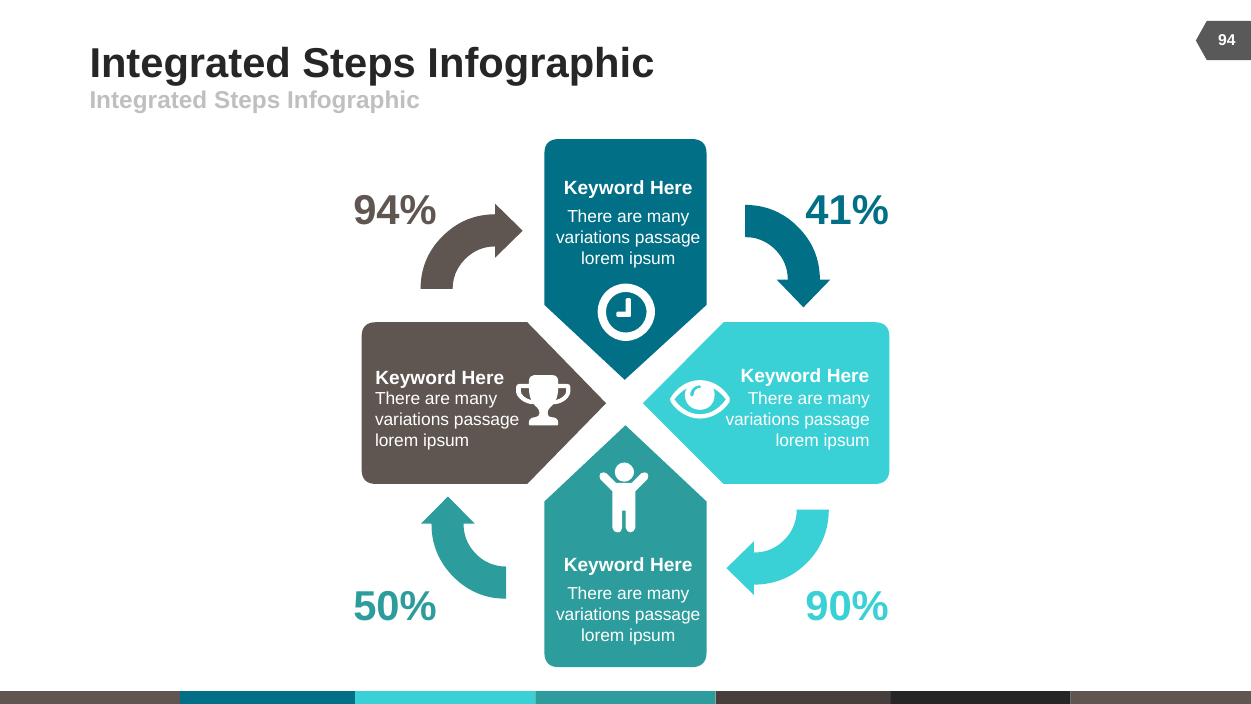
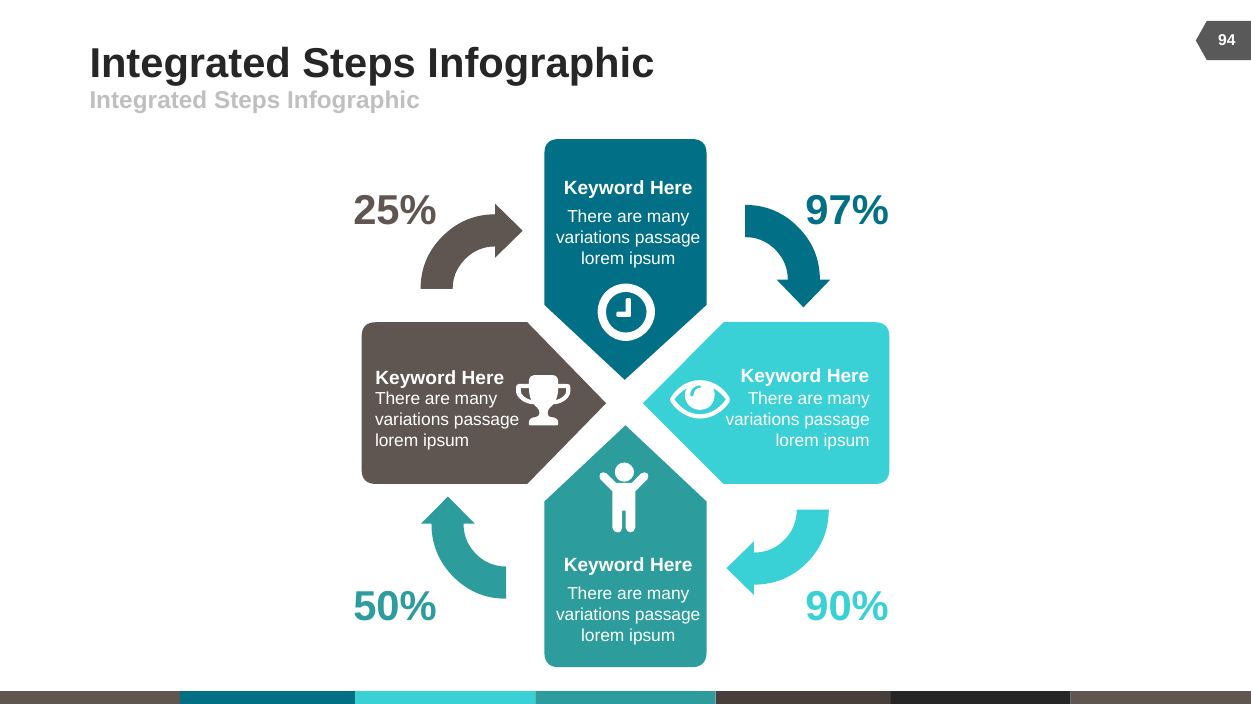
94%: 94% -> 25% (395, 211)
41%: 41% -> 97% (847, 211)
